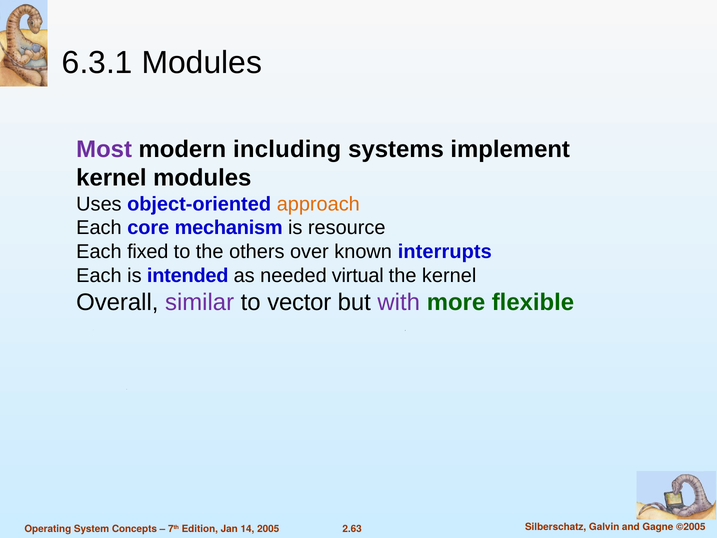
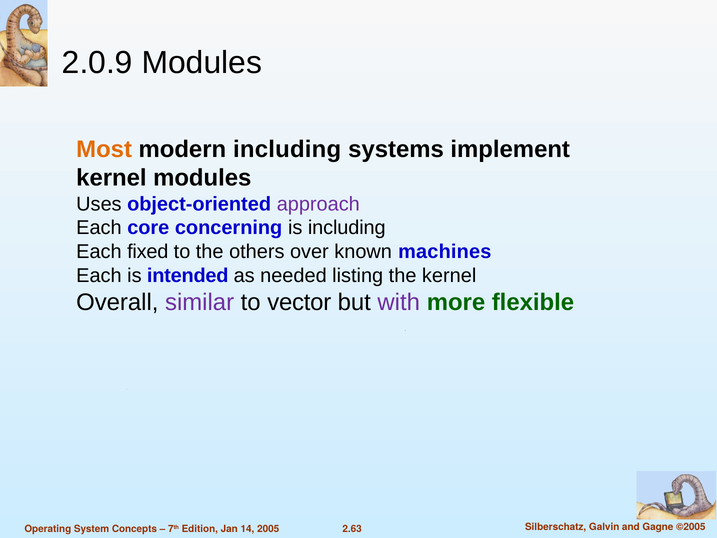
6.3.1: 6.3.1 -> 2.0.9 (97, 63)
Most colour: purple -> orange (104, 149)
approach colour: orange -> purple (318, 204)
mechanism: mechanism -> concerning (229, 228)
is resource: resource -> including (347, 228)
interrupts: interrupts -> machines (445, 252)
virtual: virtual -> listing (358, 276)
